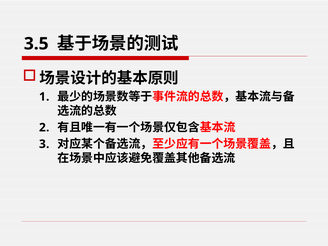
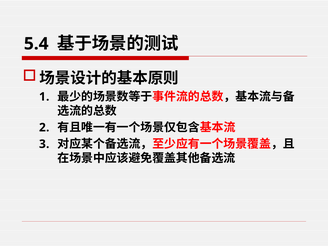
3.5: 3.5 -> 5.4 (36, 44)
